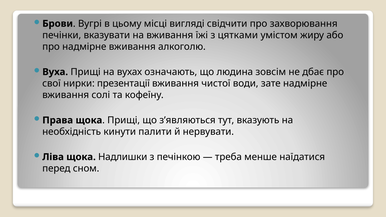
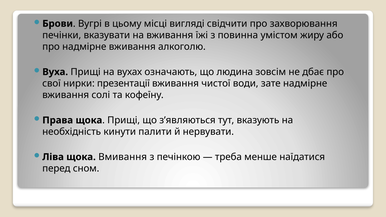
цятками: цятками -> повинна (238, 35)
Надлишки: Надлишки -> Вмивання (123, 157)
